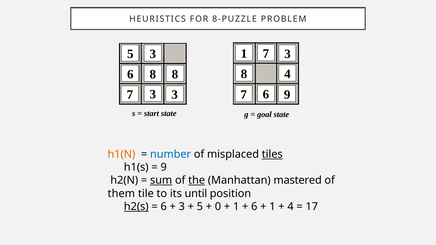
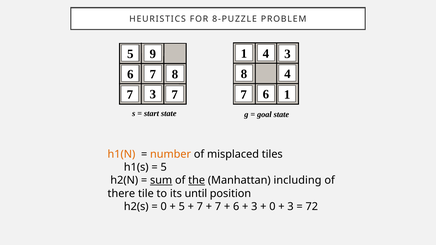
1 7: 7 -> 4 (266, 54)
5 3: 3 -> 9 (153, 54)
8: 8 -> 7 (153, 74)
9: 9 -> 1 (287, 95)
7 3: 3 -> 7 (175, 95)
number colour: blue -> orange (171, 154)
tiles underline: present -> none (272, 154)
9: 9 -> 5 (164, 167)
mastered: mastered -> including (298, 181)
them: them -> there (121, 194)
h2(s underline: present -> none (136, 207)
6: 6 -> 0 (164, 207)
3: 3 -> 5 (182, 207)
5: 5 -> 7 (200, 207)
0: 0 -> 7 (218, 207)
1: 1 -> 6 (236, 207)
6: 6 -> 3 (254, 207)
1: 1 -> 0 (272, 207)
4: 4 -> 3 (290, 207)
17: 17 -> 72 (312, 207)
